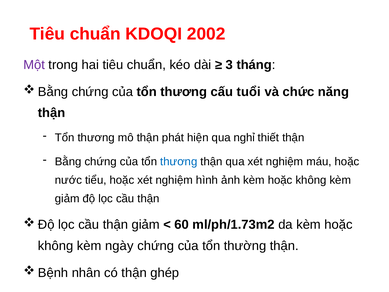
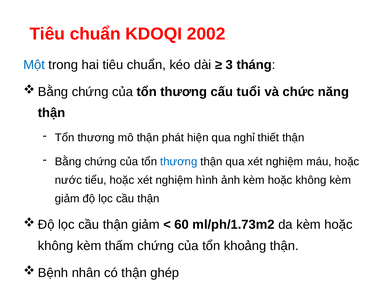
Một colour: purple -> blue (34, 65)
ngày: ngày -> thấm (119, 246)
thường: thường -> khoảng (245, 246)
